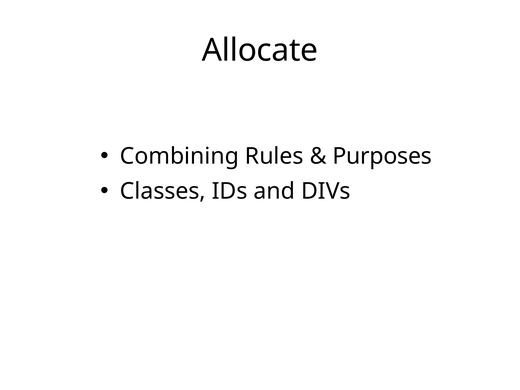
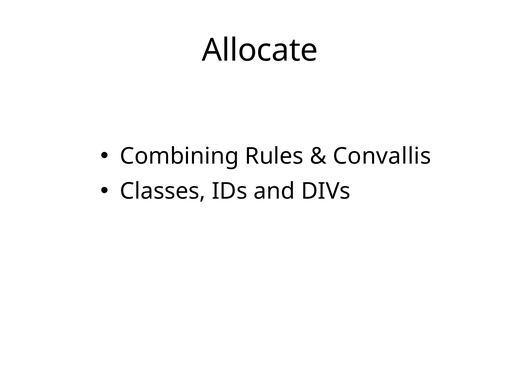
Purposes: Purposes -> Convallis (382, 156)
